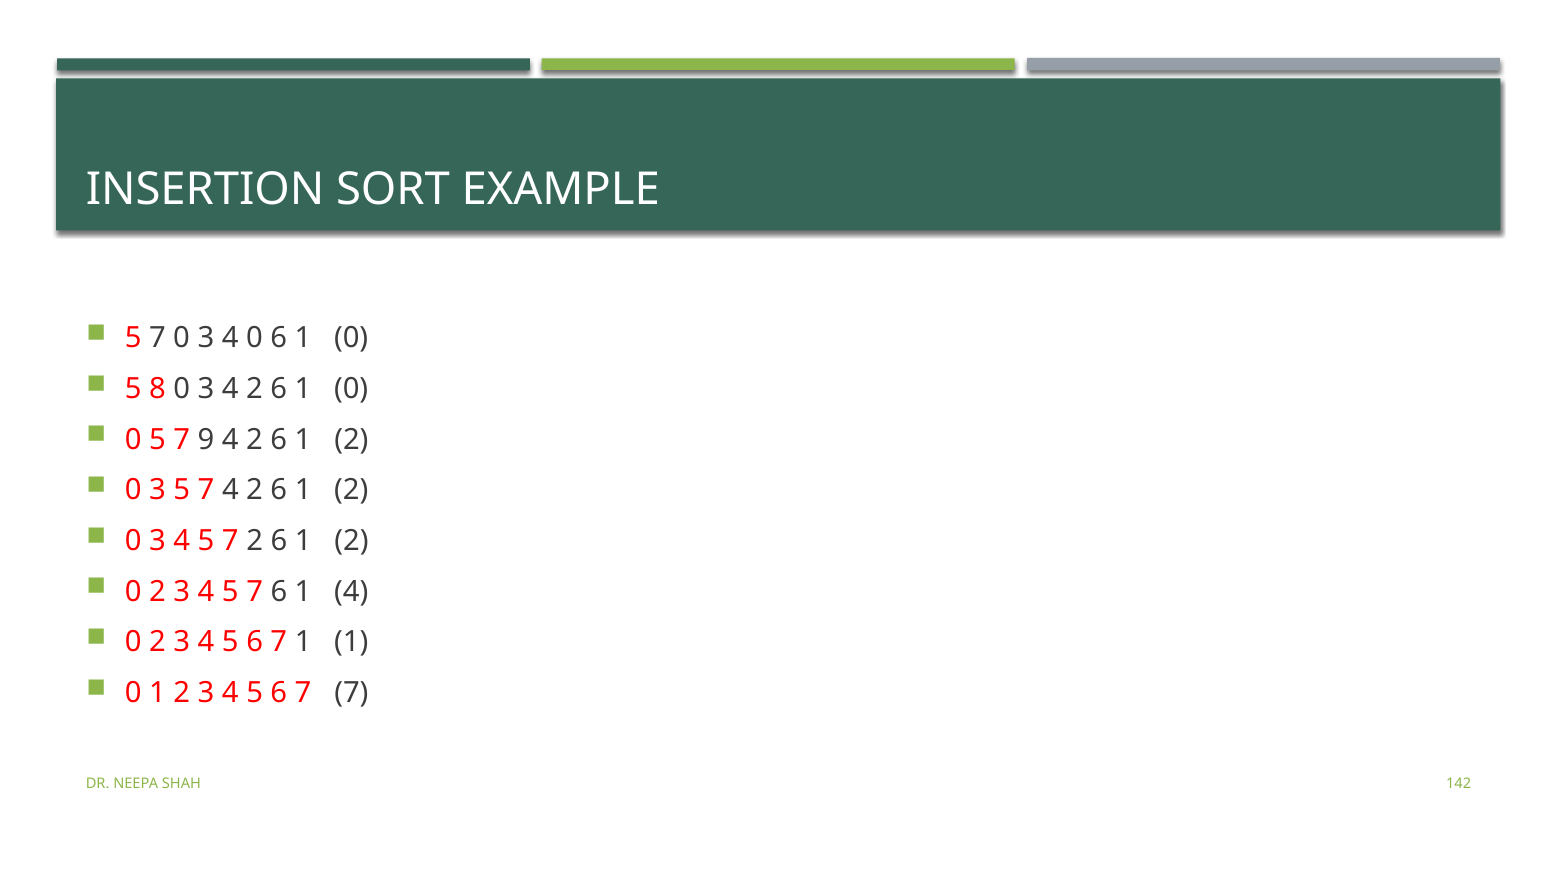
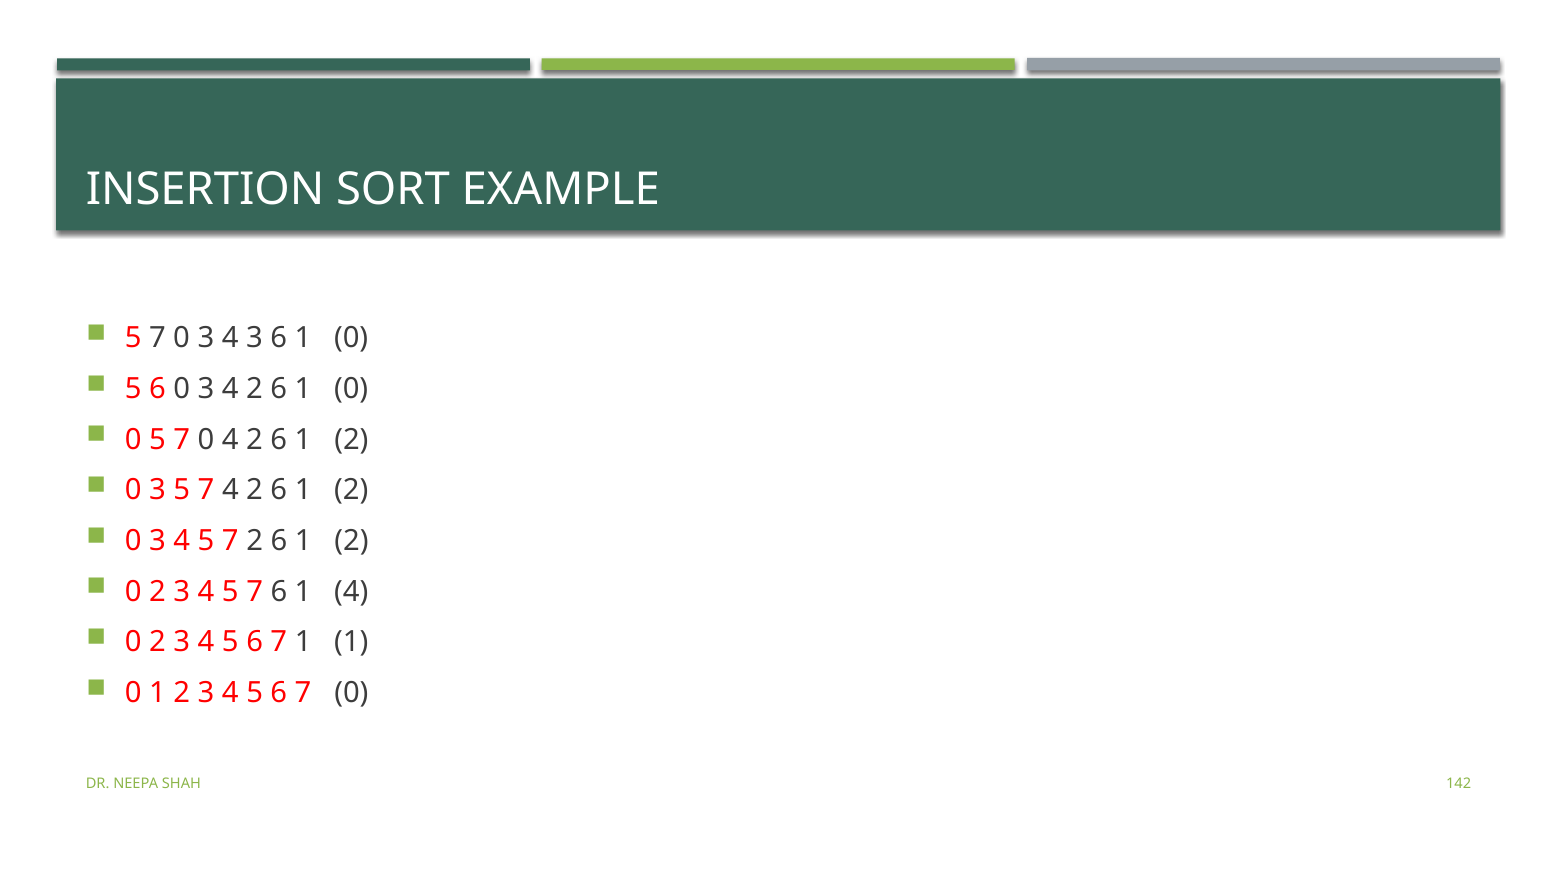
4 0: 0 -> 3 (254, 338)
8: 8 -> 6 (157, 389)
0 5 7 9: 9 -> 0 (206, 439)
6 7 7: 7 -> 0 (351, 693)
